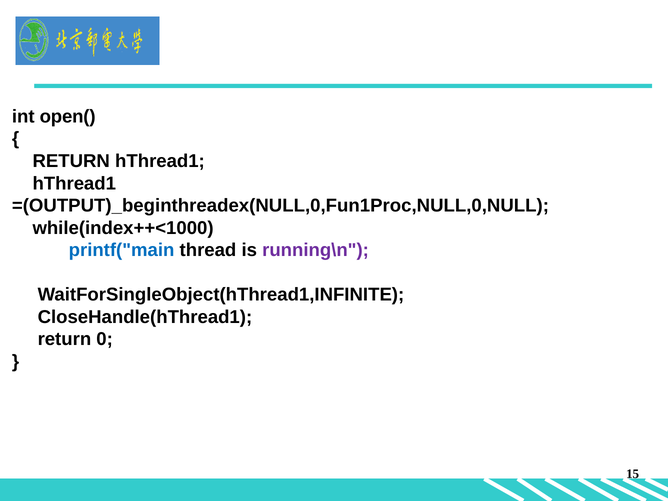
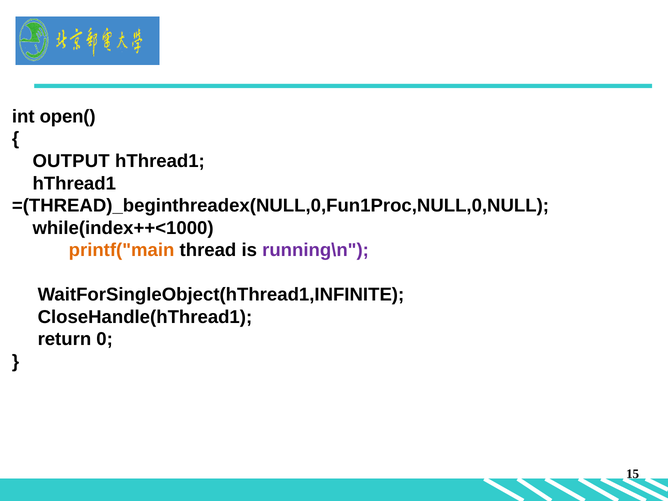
RETURN: RETURN -> OUTPUT (71, 161)
=(OUTPUT)_beginthreadex(NULL,0,Fun1Proc,NULL,0,NULL: =(OUTPUT)_beginthreadex(NULL,0,Fun1Proc,NULL,0,NULL -> =(THREAD)_beginthreadex(NULL,0,Fun1Proc,NULL,0,NULL (280, 206)
printf("main colour: blue -> orange (122, 250)
